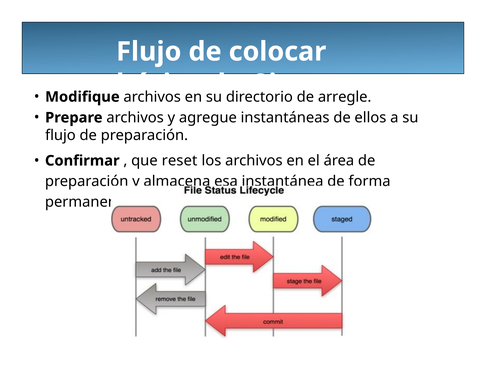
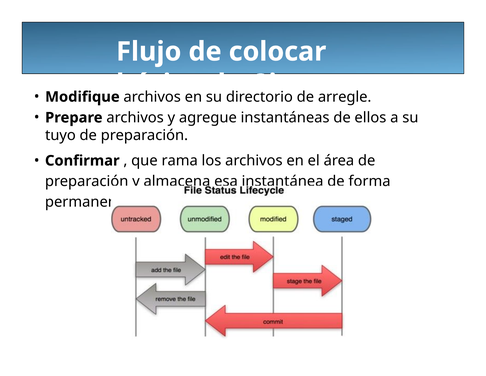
flujo: flujo -> tuyo (60, 135)
reset: reset -> rama (180, 161)
